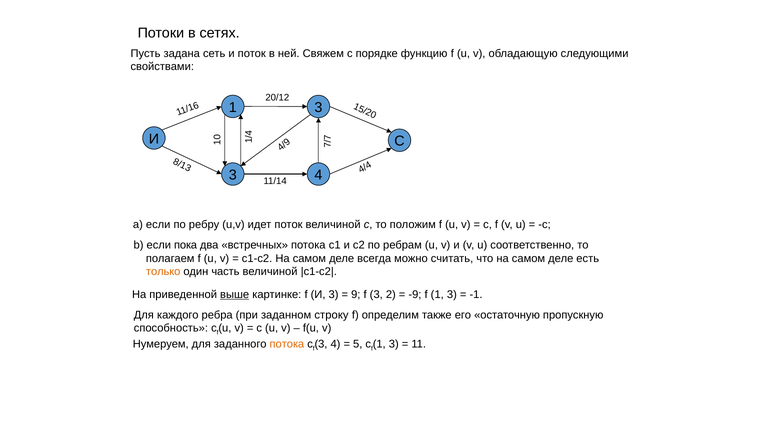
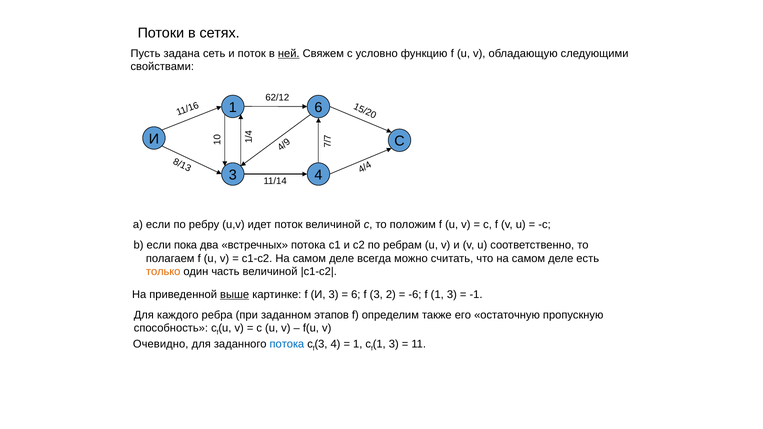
ней underline: none -> present (289, 53)
порядке: порядке -> условно (377, 53)
20/12: 20/12 -> 62/12 (277, 98)
3: 3 -> 6 (318, 108)
9: 9 -> 6 (356, 295)
-9: -9 -> -6 (415, 295)
строку: строку -> этапов (332, 315)
Нумеруем: Нумеруем -> Очевидно (161, 344)
потока colour: orange -> blue (287, 344)
5: 5 -> 1 (358, 344)
